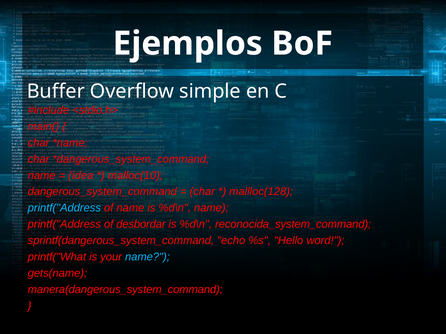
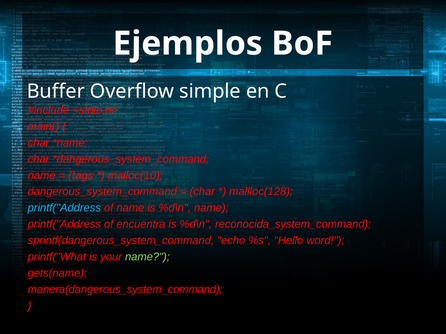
idea: idea -> tags (81, 176)
desbordar: desbordar -> encuentra (141, 225)
name colour: light blue -> light green (147, 257)
